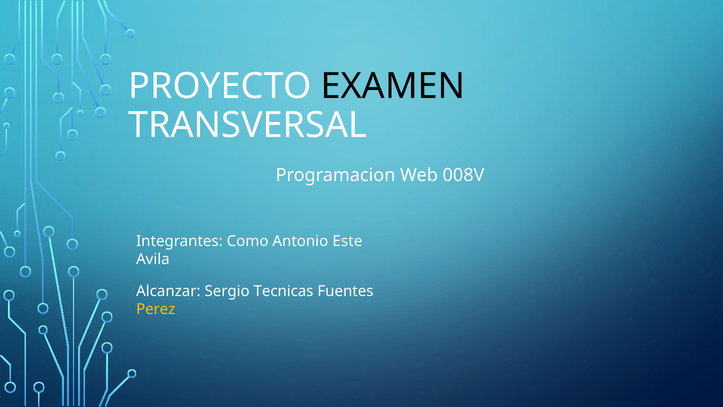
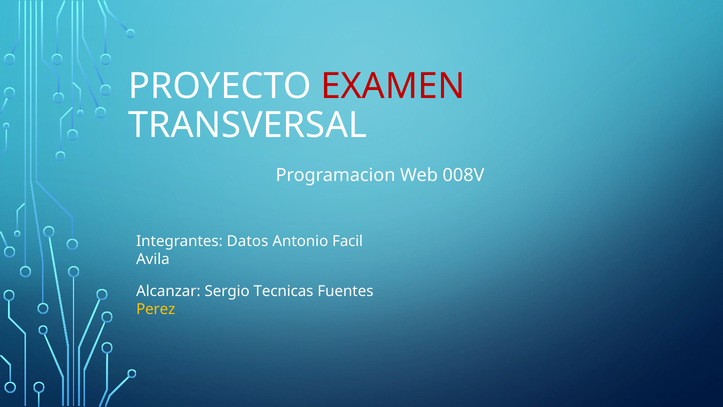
EXAMEN colour: black -> red (393, 86)
Como: Como -> Datos (248, 241)
Este: Este -> Facil (348, 241)
